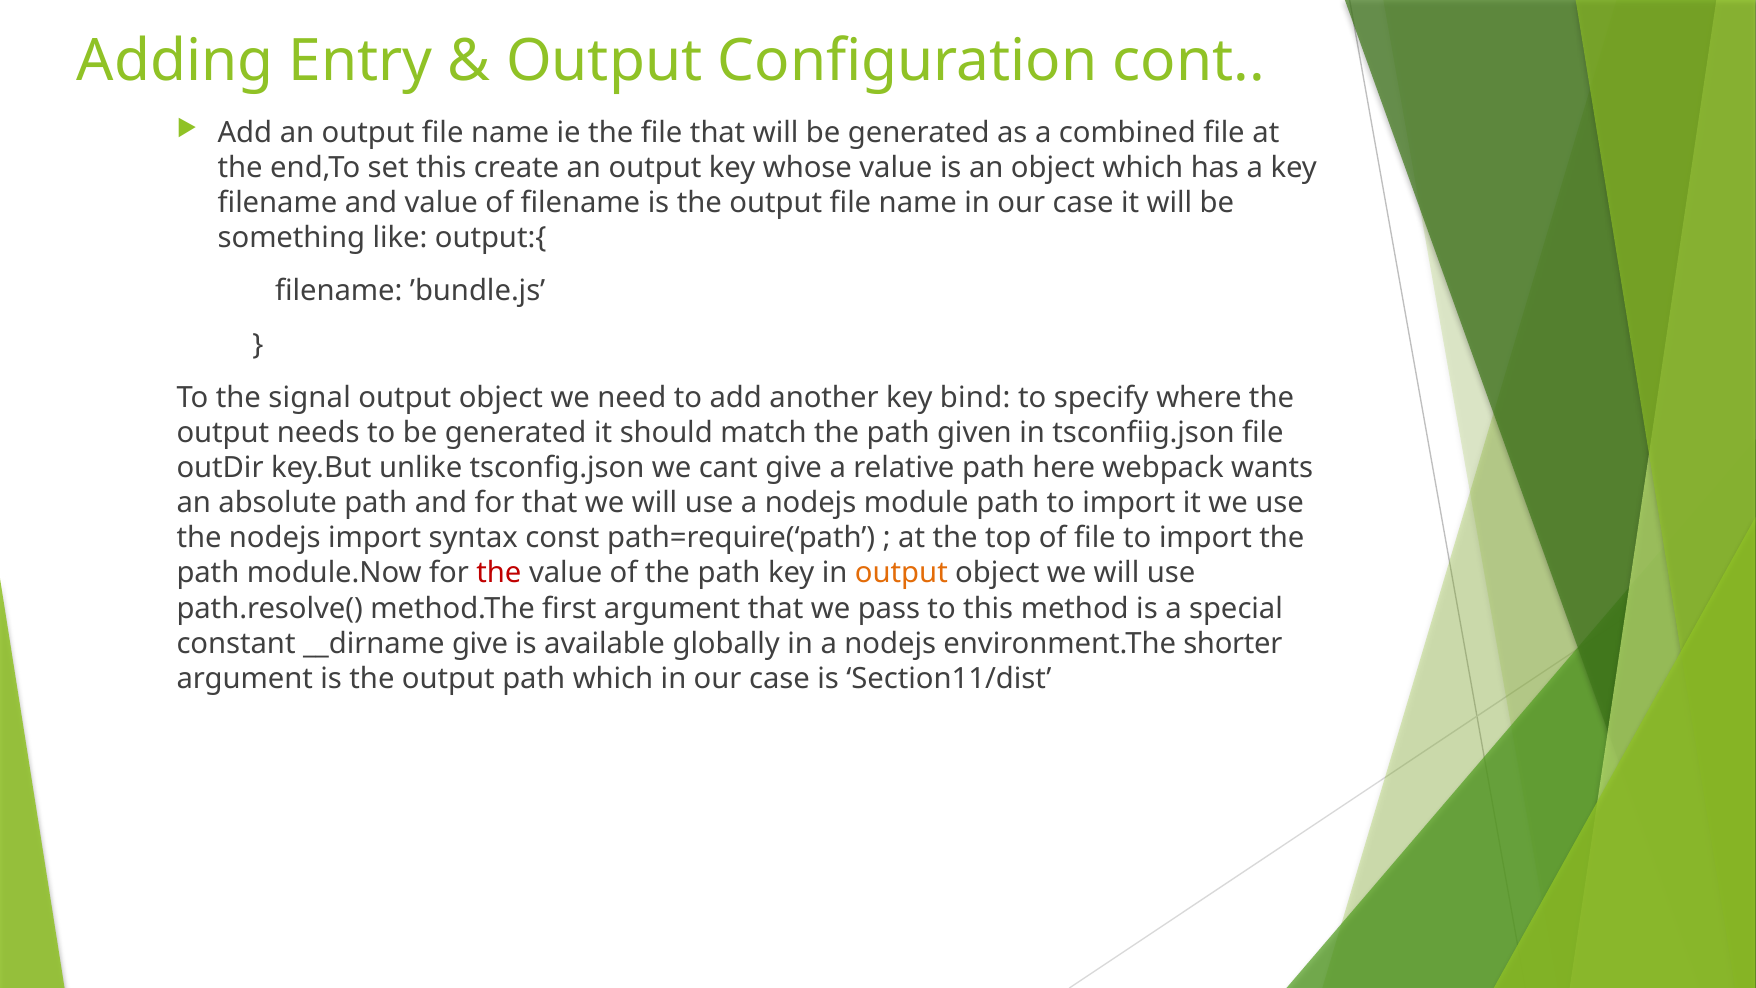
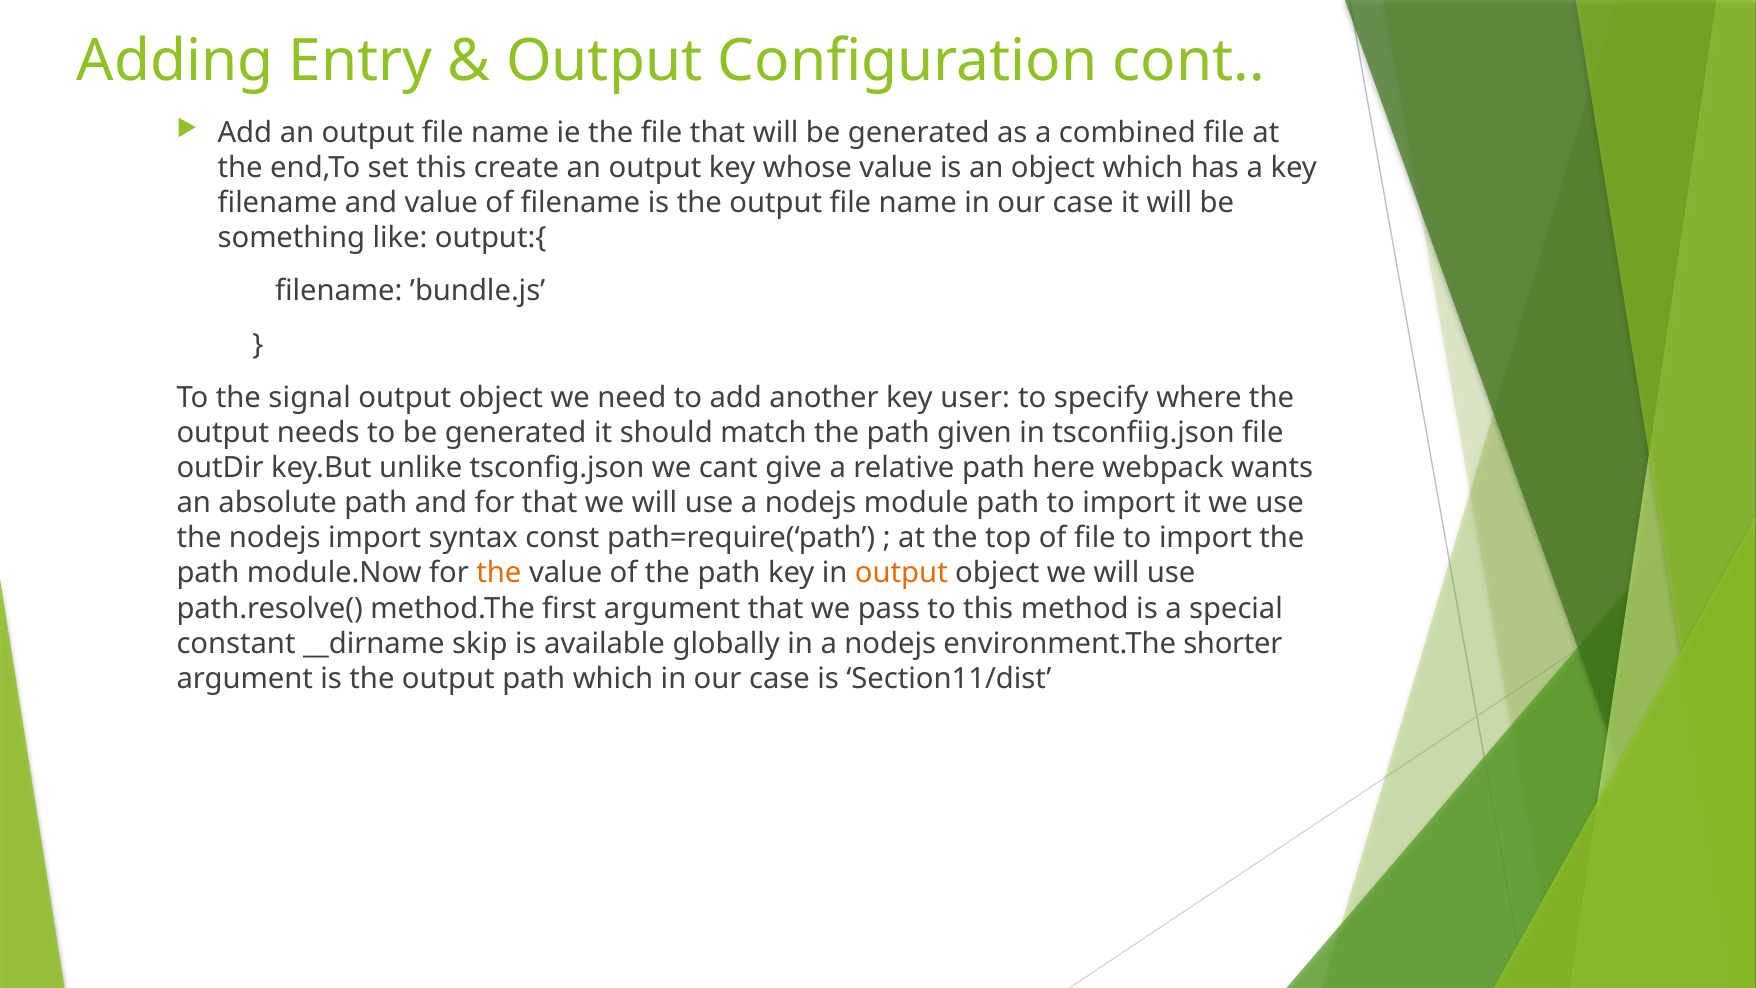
bind: bind -> user (975, 398)
the colour: red -> orange (499, 573)
__dirname give: give -> skip (480, 643)
